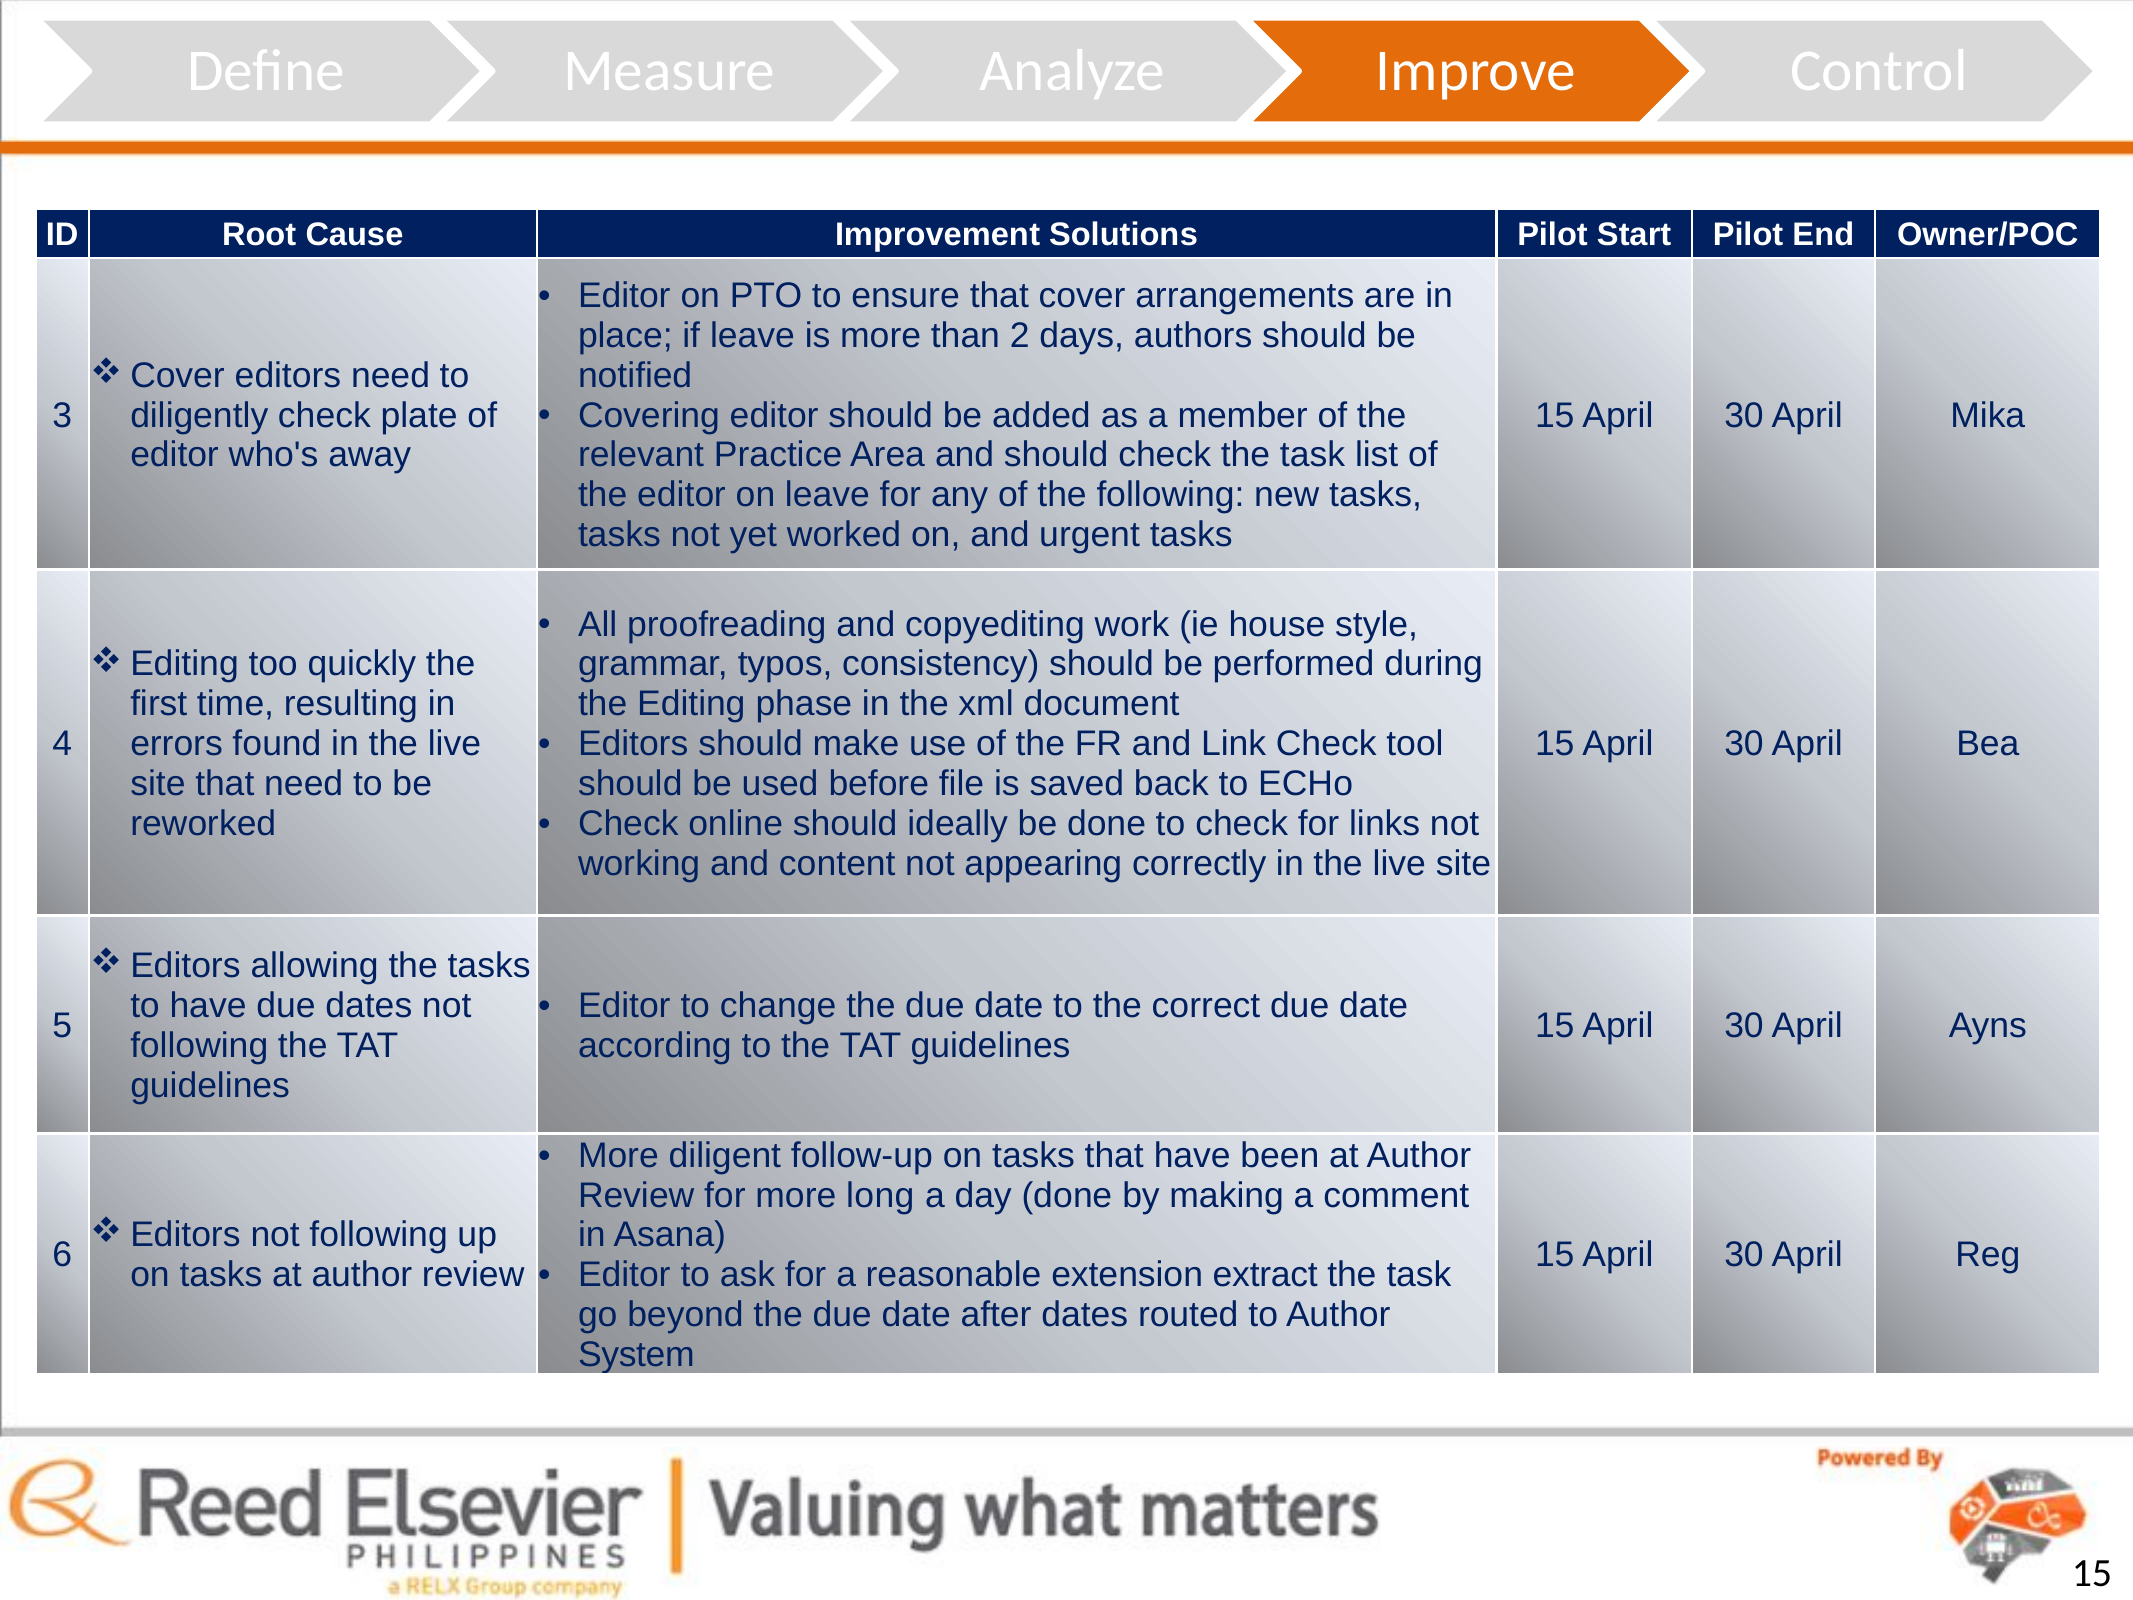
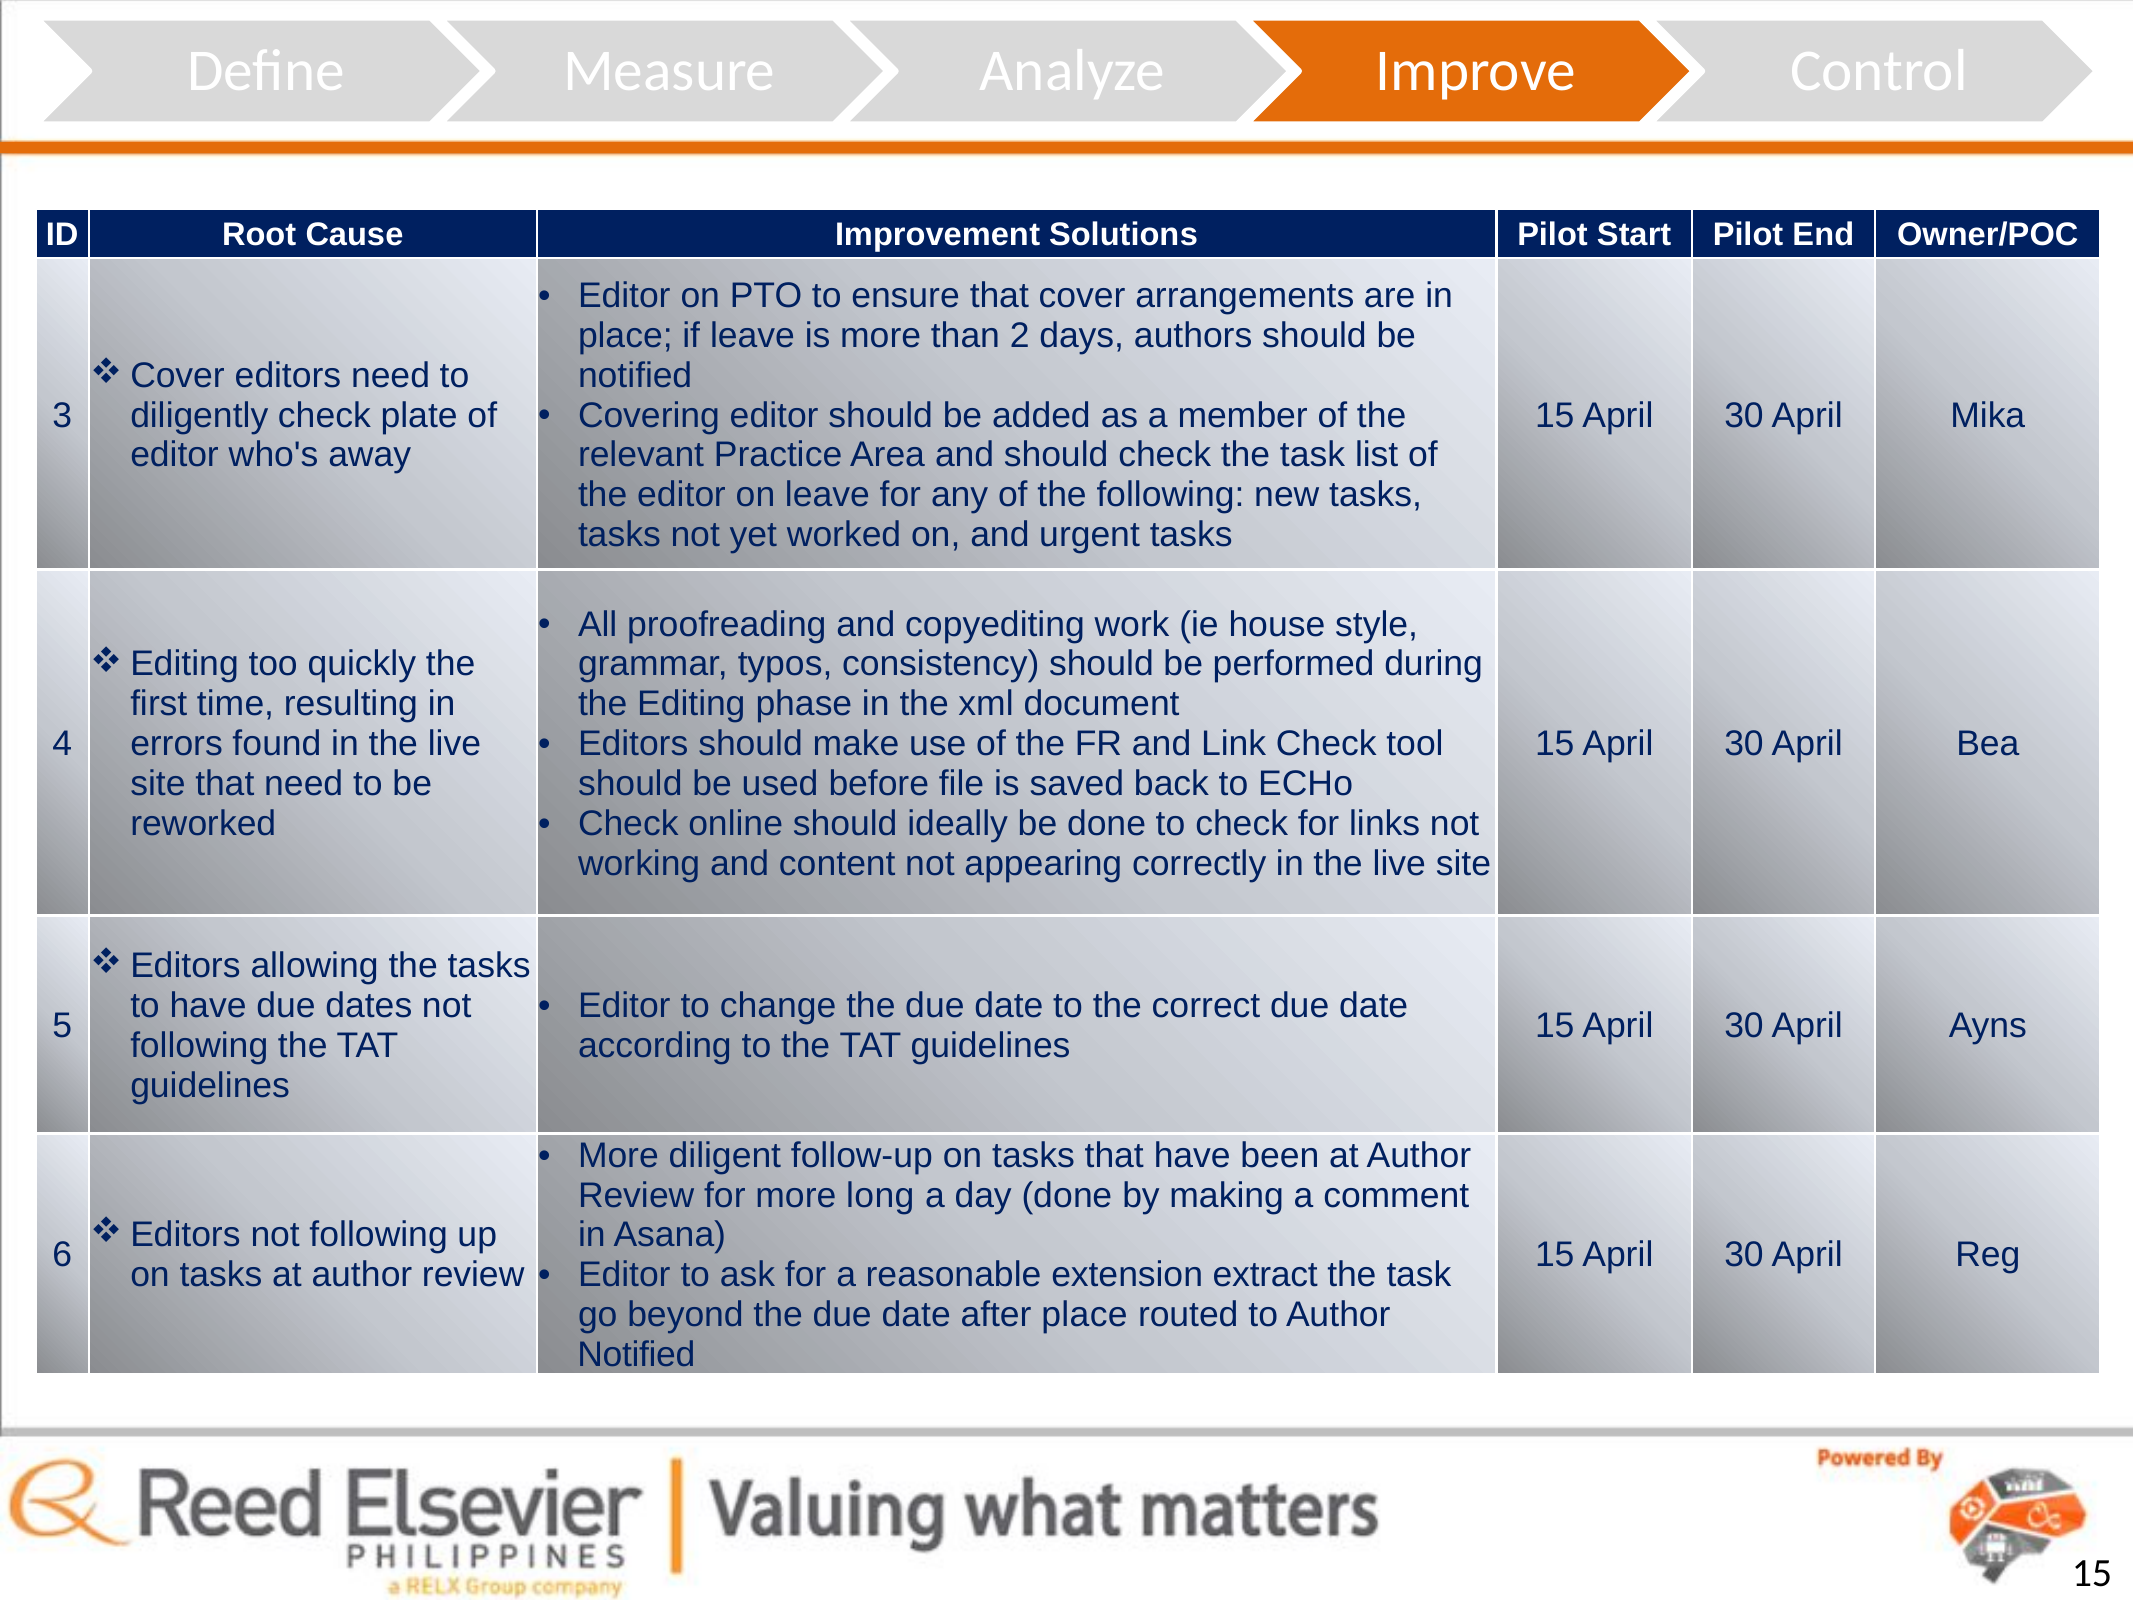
after dates: dates -> place (1085, 1315)
System: System -> Notified (636, 1354)
